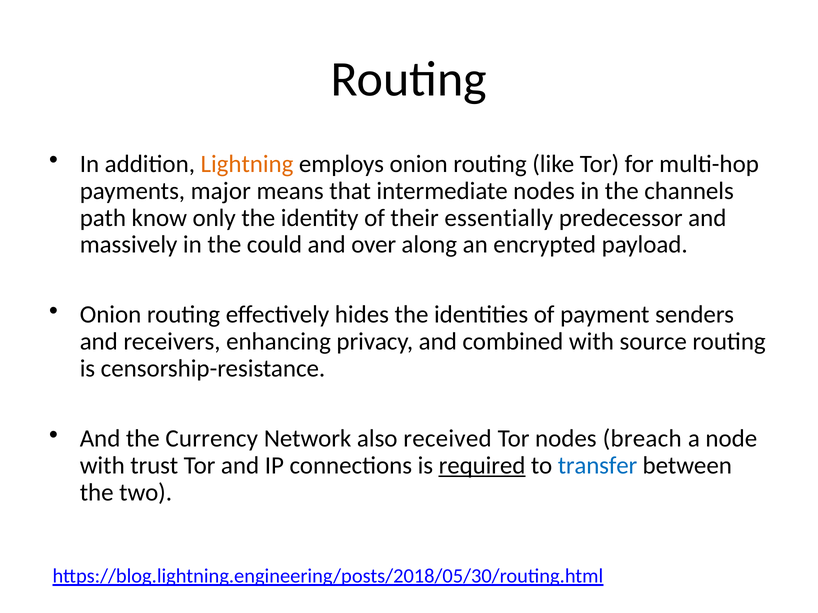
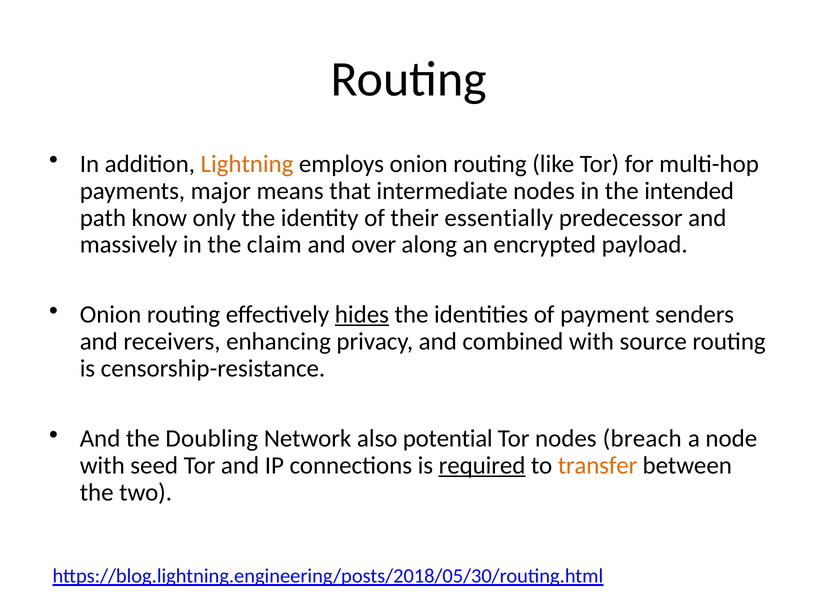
channels: channels -> intended (689, 191)
could: could -> claim (274, 245)
hides underline: none -> present (362, 315)
Currency: Currency -> Doubling (212, 439)
received: received -> potential (448, 439)
trust: trust -> seed (154, 466)
transfer colour: blue -> orange (597, 466)
